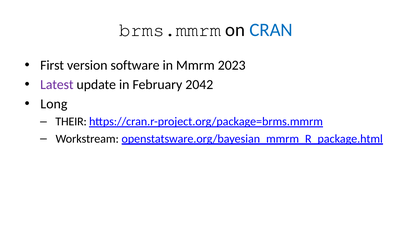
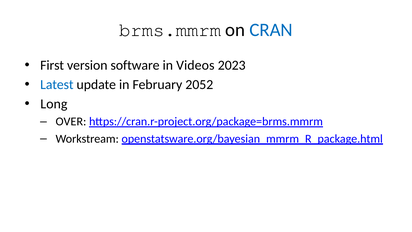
Mmrm: Mmrm -> Videos (195, 65)
Latest colour: purple -> blue (57, 85)
2042: 2042 -> 2052 (199, 85)
THEIR: THEIR -> OVER (71, 122)
